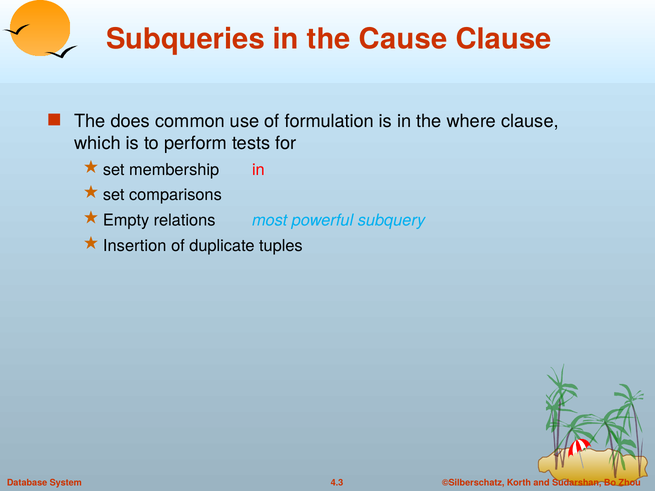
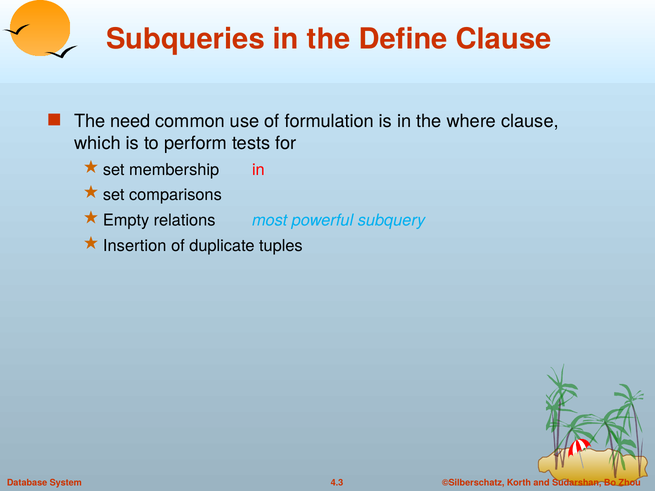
Cause: Cause -> Define (403, 39)
does: does -> need (130, 122)
